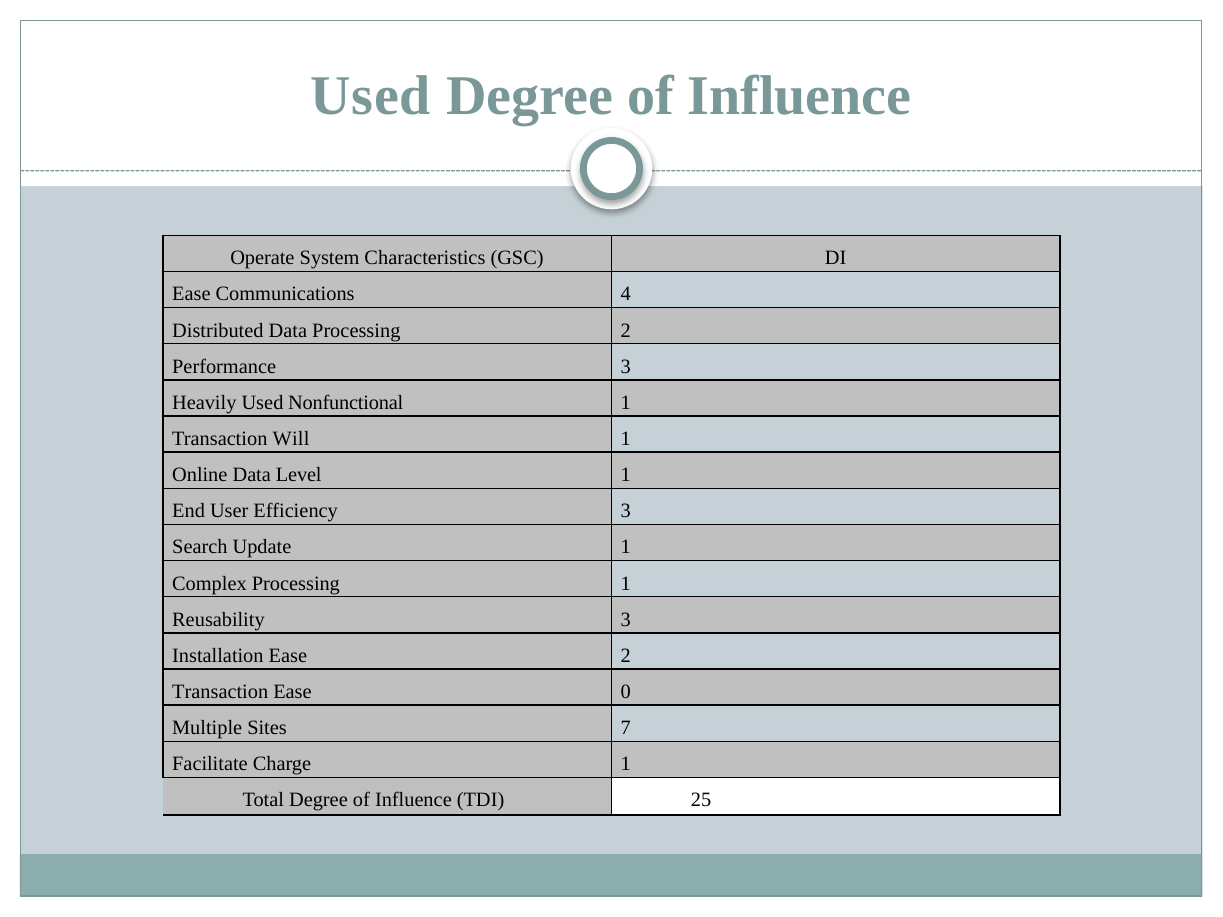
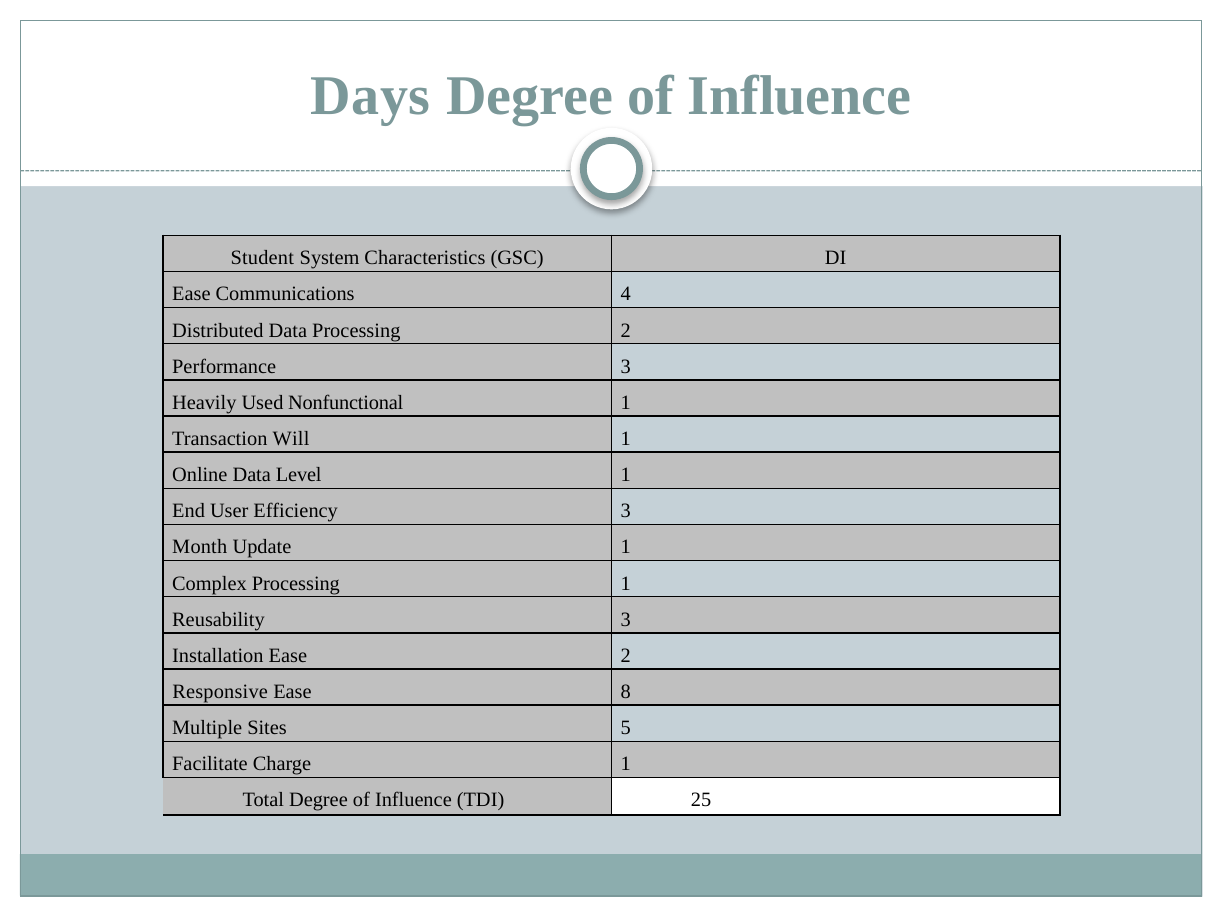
Used: Used -> Days (371, 96)
Operate: Operate -> Student (262, 258)
Search: Search -> Month (200, 547)
Transaction: Transaction -> Responsive (220, 692)
0: 0 -> 8 (626, 692)
7: 7 -> 5 (626, 728)
